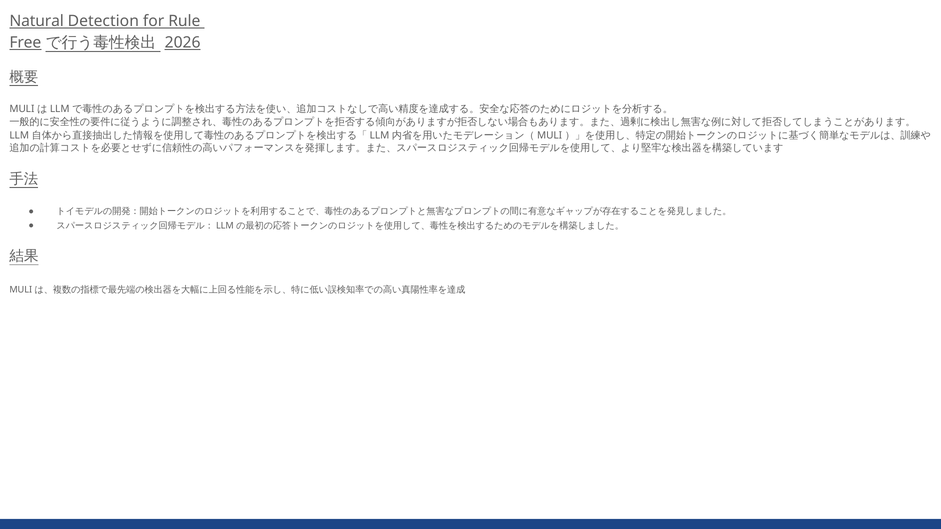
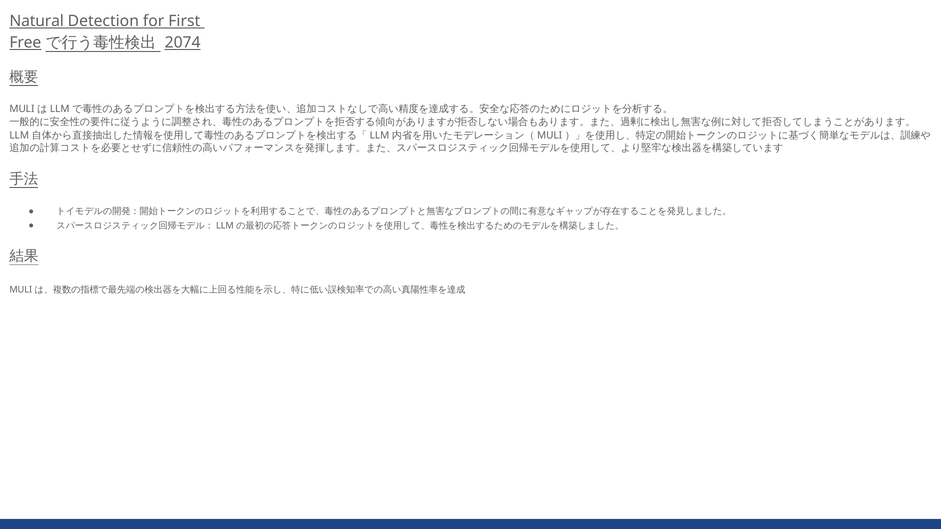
Rule: Rule -> First (184, 21)
2026: 2026 -> 2074 (183, 42)
